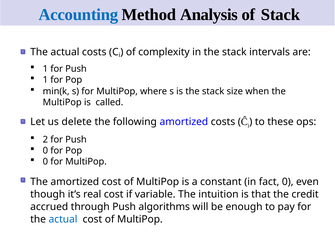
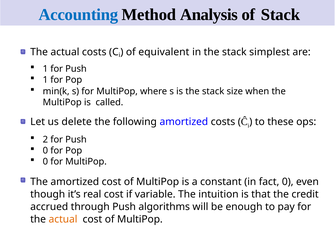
complexity: complexity -> equivalent (164, 52)
intervals: intervals -> simplest (270, 52)
actual colour: blue -> orange (63, 219)
